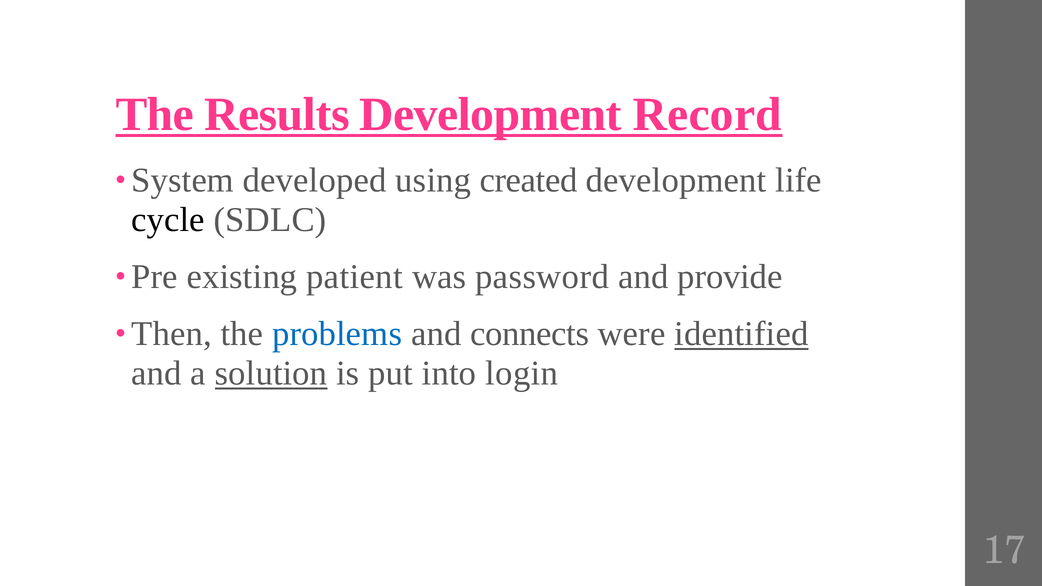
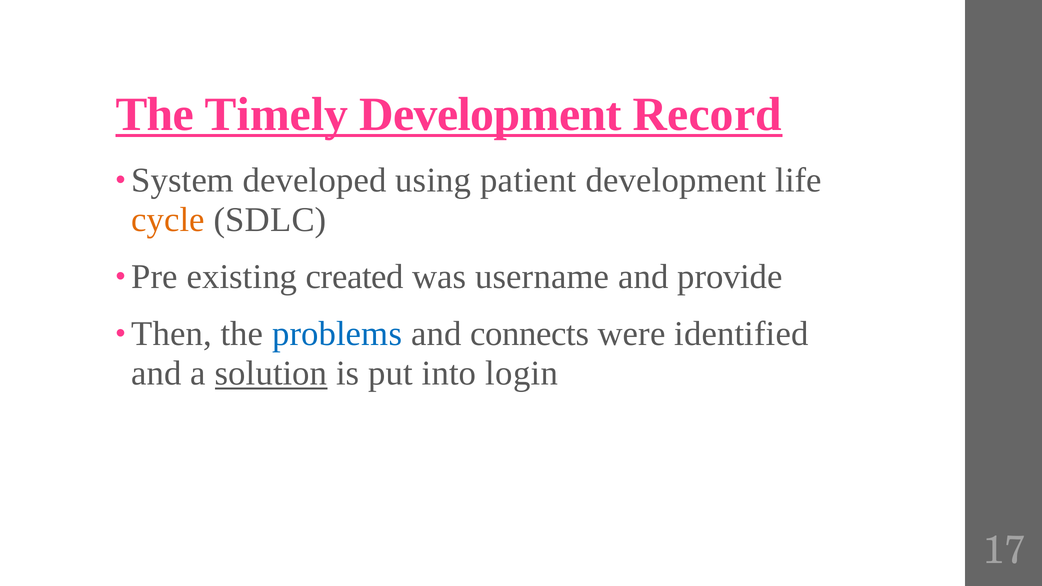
Results: Results -> Timely (277, 115)
created: created -> patient (528, 180)
cycle colour: black -> orange (168, 220)
patient: patient -> created (355, 277)
password: password -> username (542, 277)
identified underline: present -> none (741, 334)
